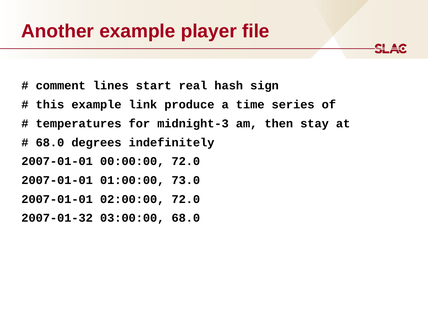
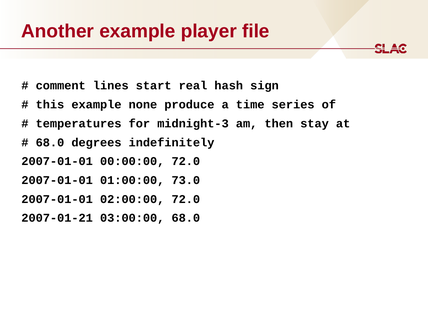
link: link -> none (143, 105)
2007-01-32: 2007-01-32 -> 2007-01-21 (57, 218)
